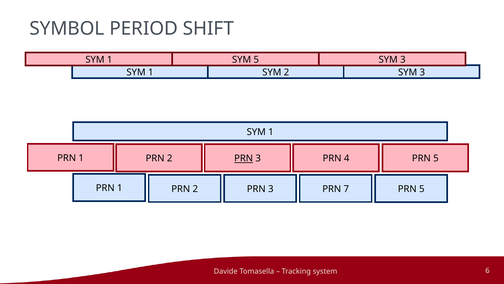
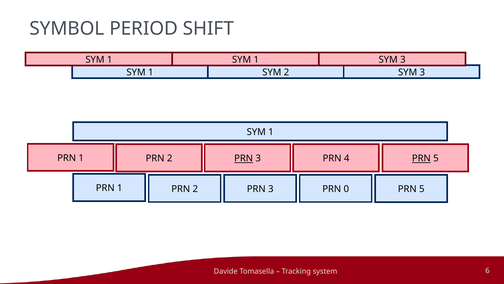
1 SYM 5: 5 -> 1 (256, 60)
PRN underline: none -> present (421, 158)
7: 7 -> 0 (346, 189)
